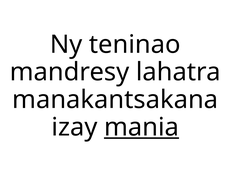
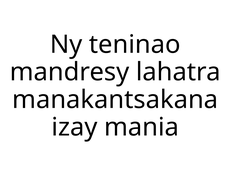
mania underline: present -> none (141, 128)
